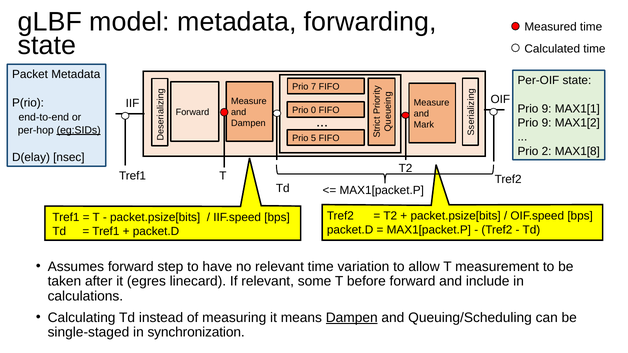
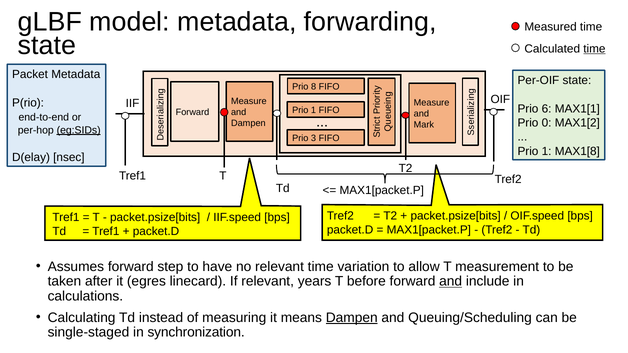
time underline: none -> present (594, 49)
7: 7 -> 8 (314, 87)
9: 9 -> 6 (547, 109)
0: 0 -> 1 (314, 110)
9: 9 -> 0 (547, 123)
5: 5 -> 3 (314, 138)
2: 2 -> 1 (547, 151)
some: some -> years (315, 282)
and underline: none -> present (451, 282)
